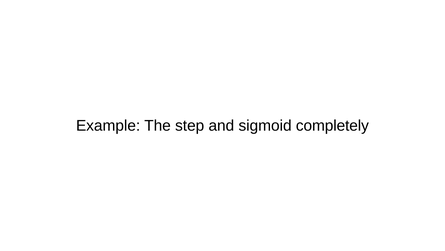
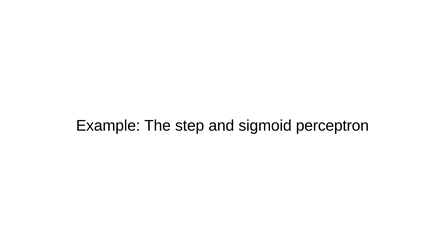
completely: completely -> perceptron (332, 125)
